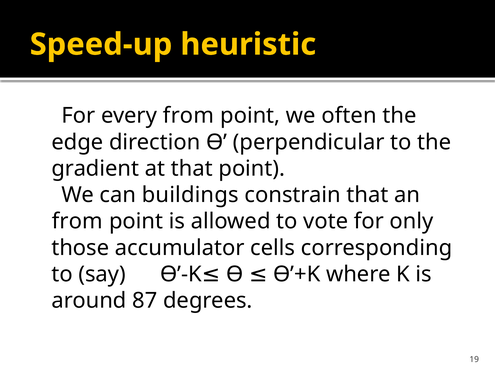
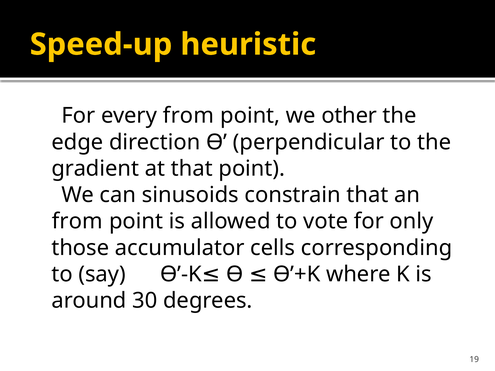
often: often -> other (349, 116)
buildings: buildings -> sinusoids (190, 195)
87: 87 -> 30 (145, 301)
